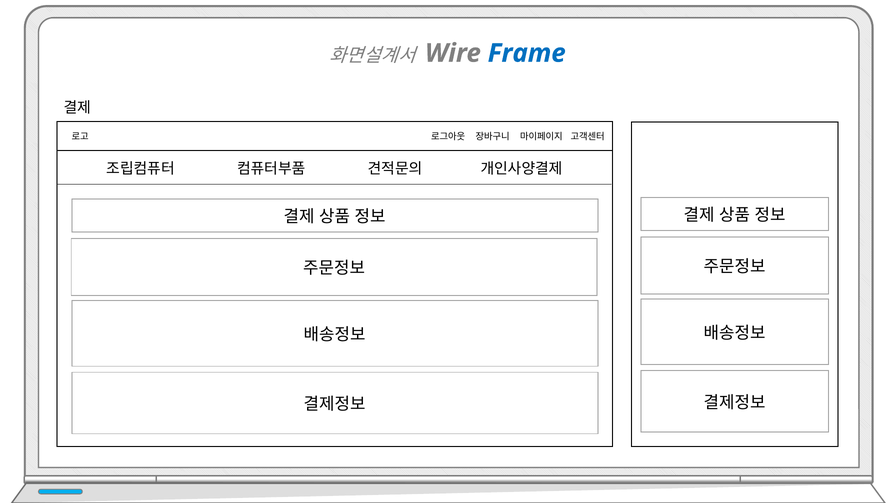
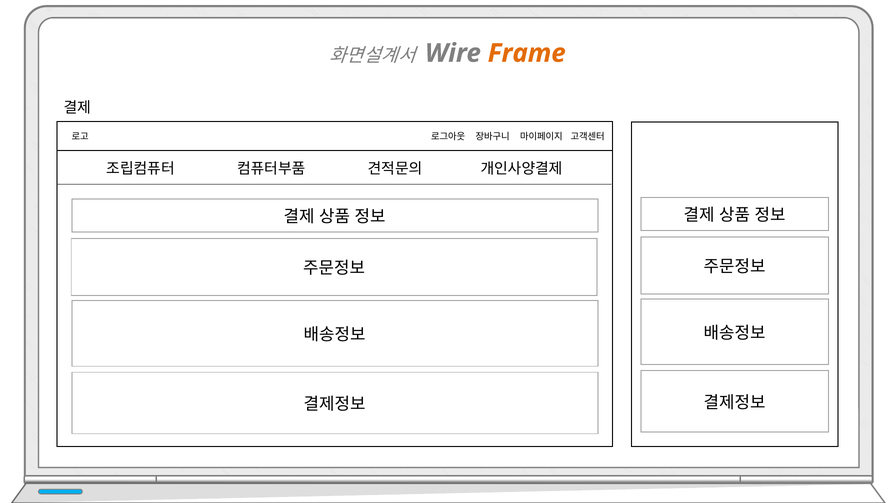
Frame colour: blue -> orange (527, 53)
